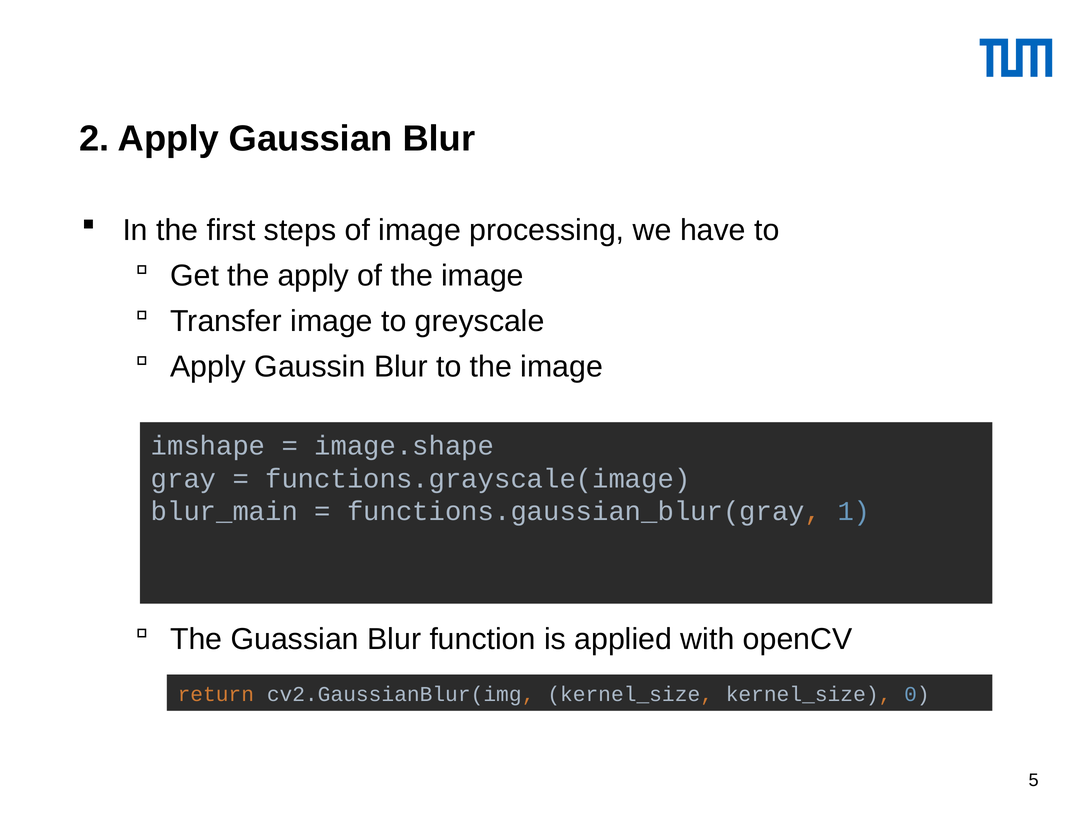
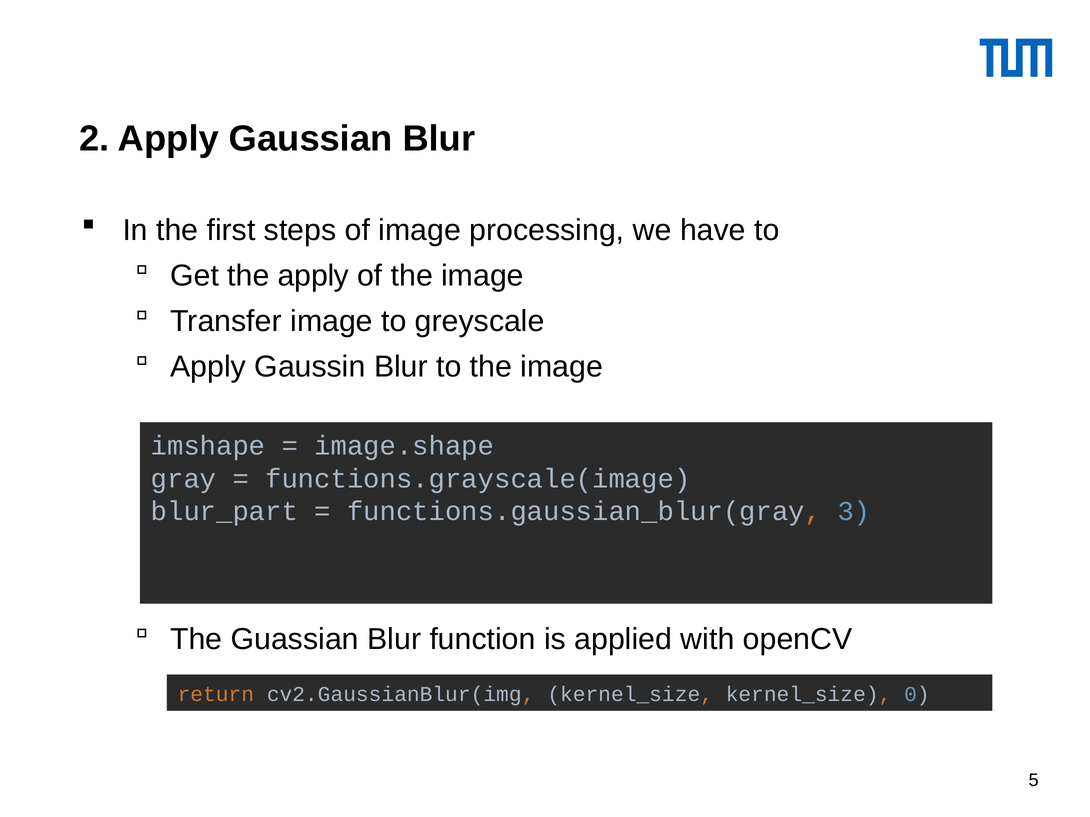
blur_main: blur_main -> blur_part (224, 512)
1: 1 -> 3 (854, 512)
